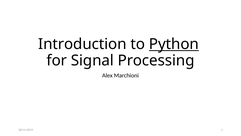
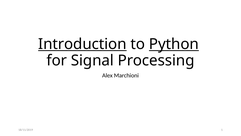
Introduction underline: none -> present (82, 44)
